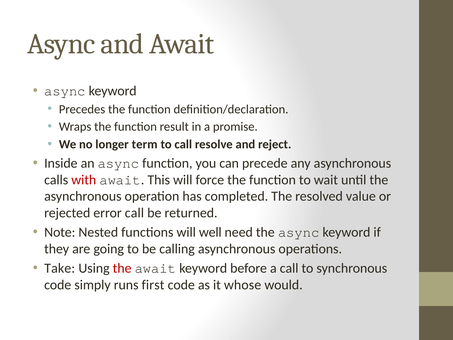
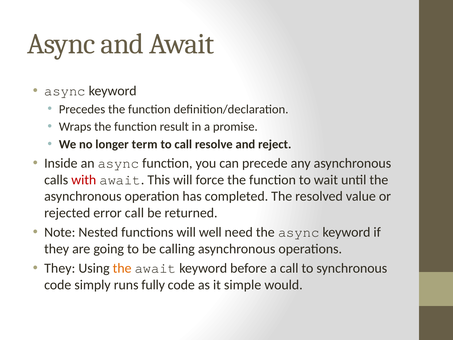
Take: Take -> They (60, 268)
the colour: red -> orange (122, 268)
first: first -> fully (153, 285)
whose: whose -> simple (243, 285)
